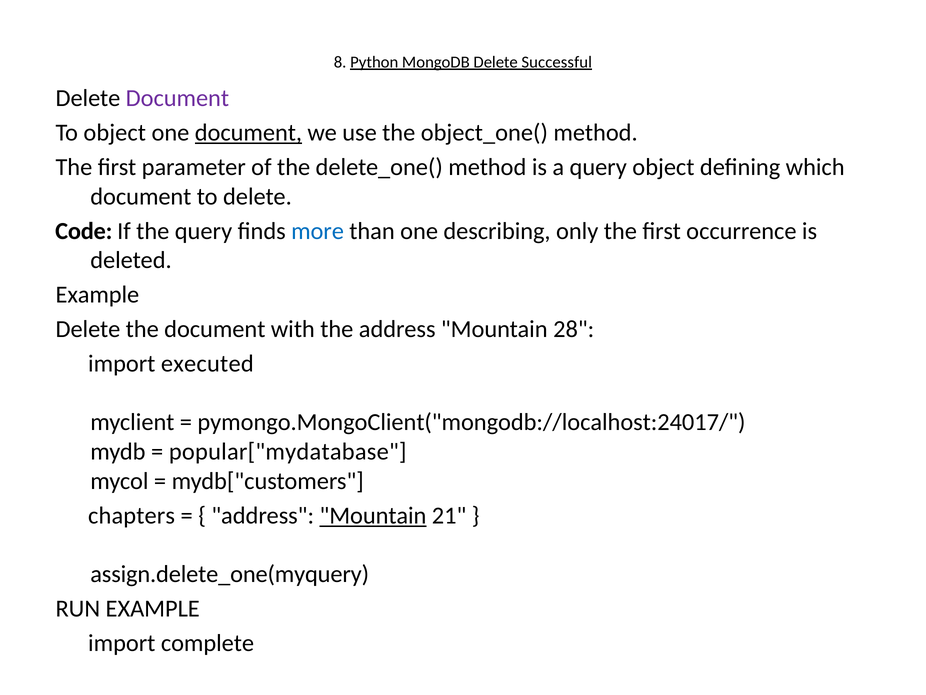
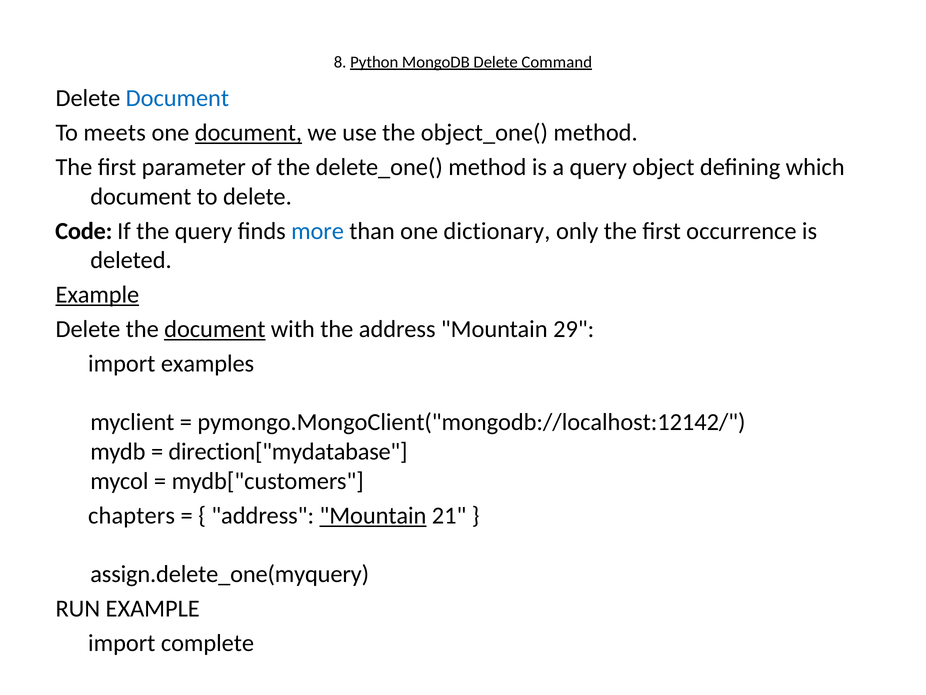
Successful: Successful -> Command (557, 62)
Document colour: purple -> blue (177, 98)
To object: object -> meets (115, 133)
describing: describing -> dictionary (497, 231)
Example underline: none -> present (97, 295)
document underline: none -> present (215, 329)
28: 28 -> 29 (574, 329)
executed: executed -> examples (207, 364)
pymongo.MongoClient("mongodb://localhost:24017/: pymongo.MongoClient("mongodb://localhost:24017/ -> pymongo.MongoClient("mongodb://localhost:12142/ (471, 422)
popular["mydatabase: popular["mydatabase -> direction["mydatabase (288, 451)
